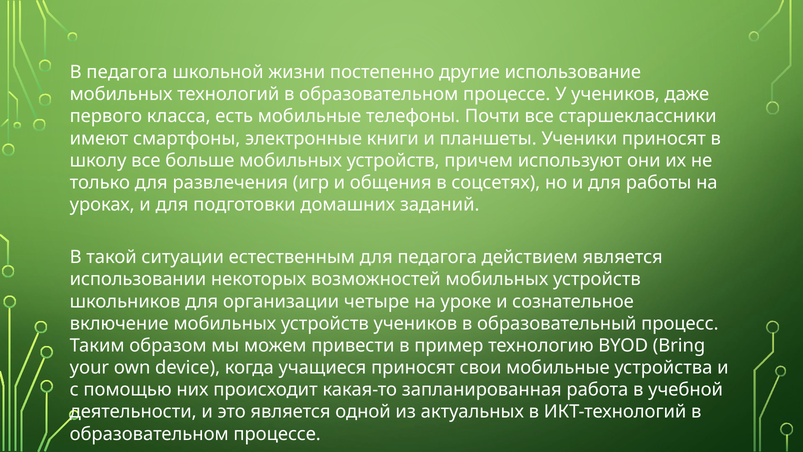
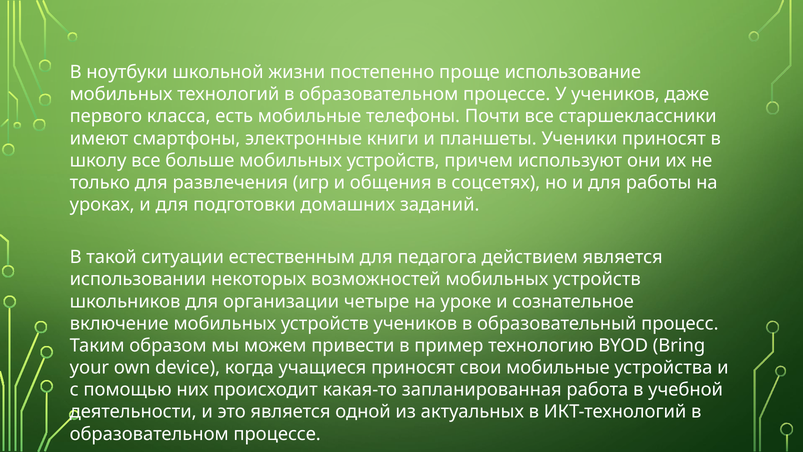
В педагога: педагога -> ноутбуки (127, 72)
другие: другие -> проще (469, 72)
